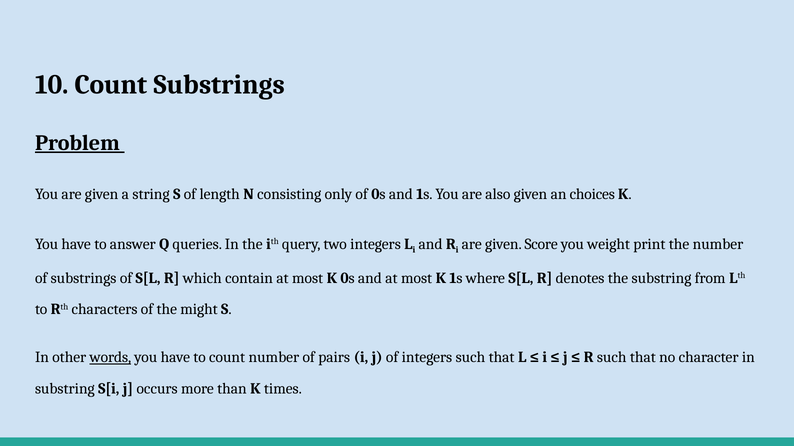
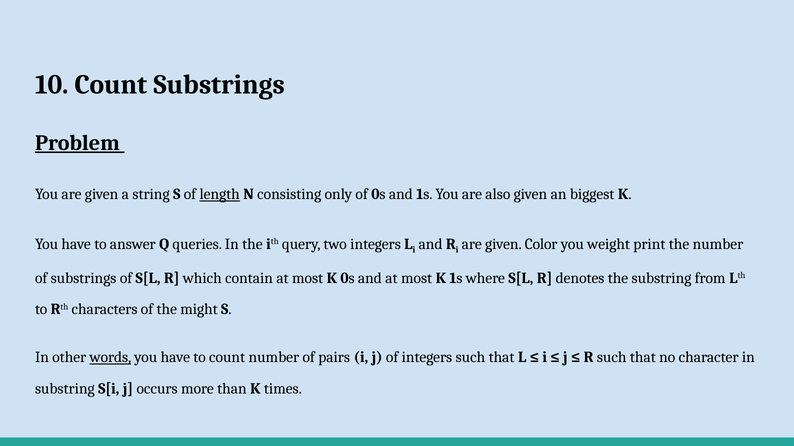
length underline: none -> present (220, 194)
choices: choices -> biggest (592, 194)
Score: Score -> Color (541, 244)
